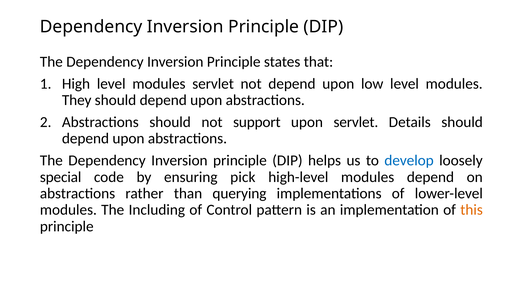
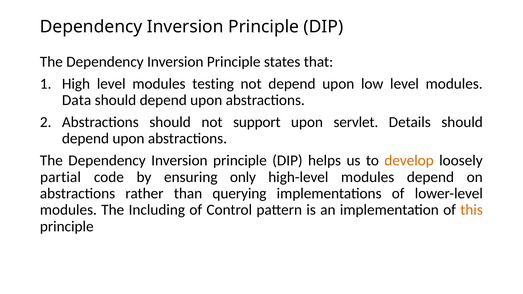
modules servlet: servlet -> testing (213, 84)
They: They -> Data (77, 100)
develop colour: blue -> orange (409, 161)
special: special -> partial (60, 177)
pick: pick -> only (243, 177)
